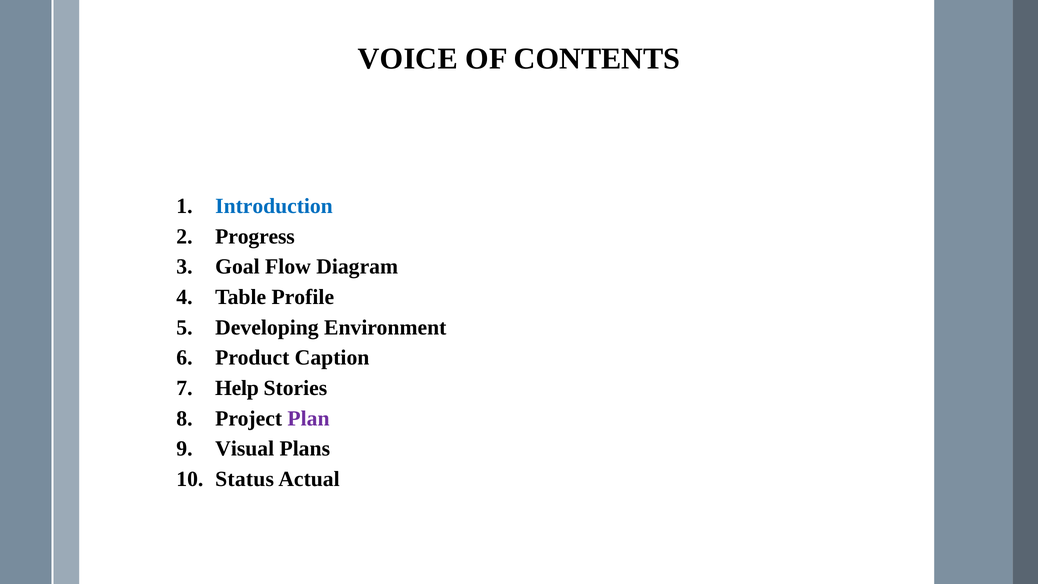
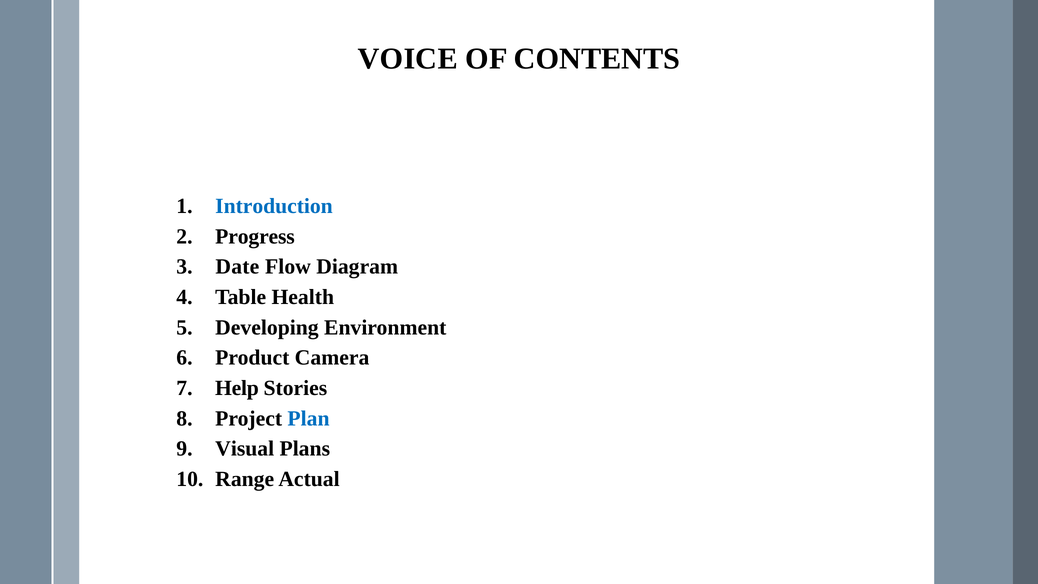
Goal: Goal -> Date (237, 267)
Profile: Profile -> Health (303, 297)
Caption: Caption -> Camera (332, 358)
Plan colour: purple -> blue (309, 418)
Status: Status -> Range (245, 479)
